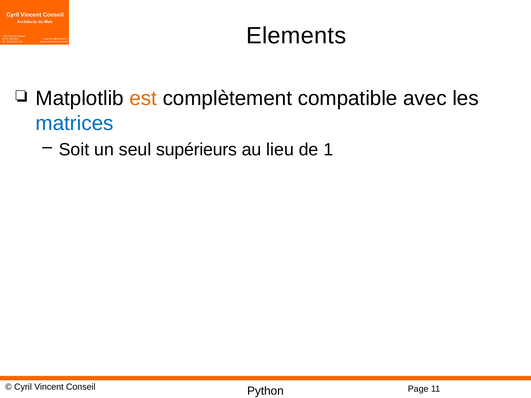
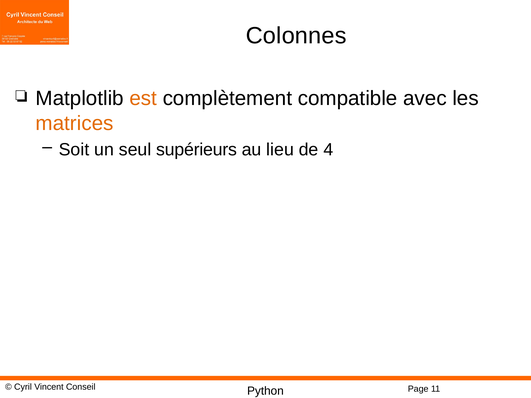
Elements: Elements -> Colonnes (296, 36)
matrices colour: blue -> orange (75, 123)
1: 1 -> 4 (328, 150)
